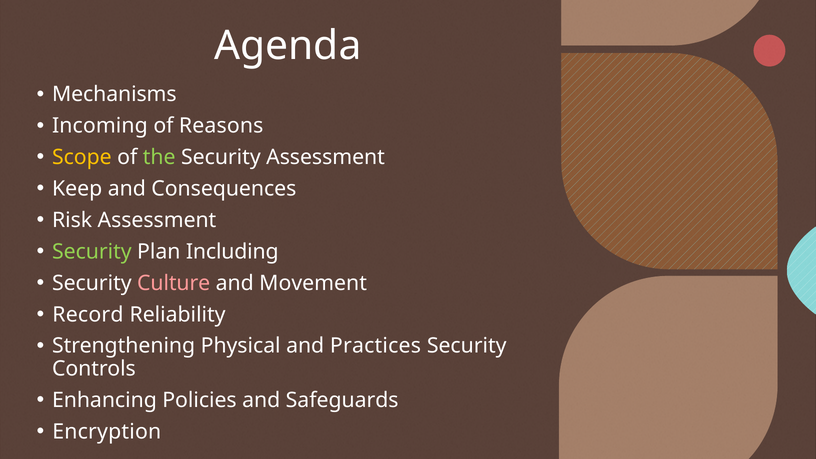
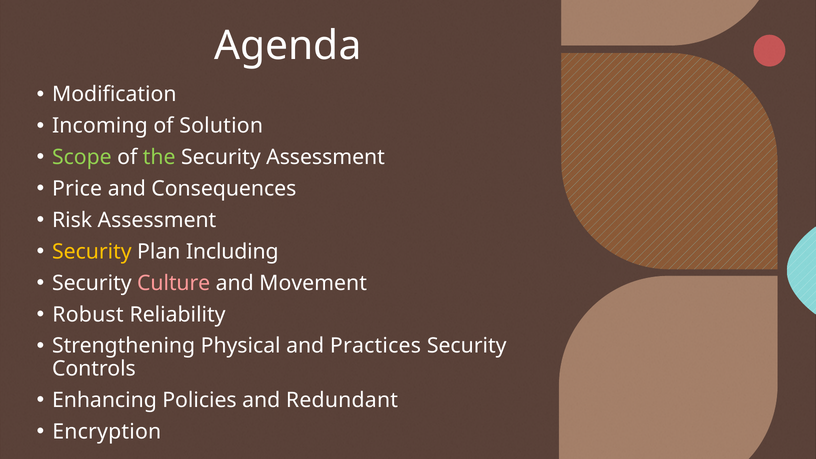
Mechanisms: Mechanisms -> Modification (114, 94)
Reasons: Reasons -> Solution (221, 126)
Scope colour: yellow -> light green (82, 157)
Keep: Keep -> Price (77, 189)
Security colour: light green -> yellow (92, 252)
Record: Record -> Robust (88, 315)
Safeguards: Safeguards -> Redundant (342, 400)
